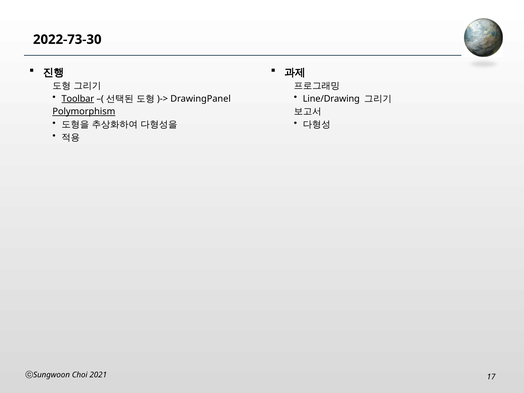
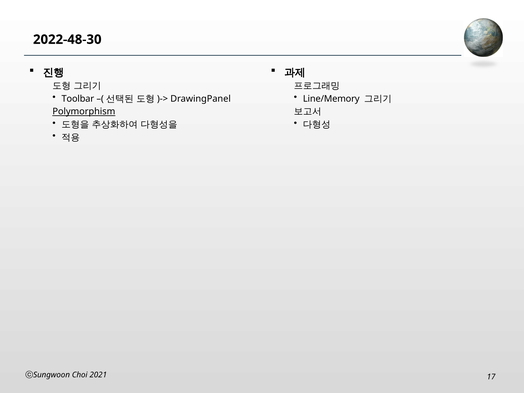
2022-73-30: 2022-73-30 -> 2022-48-30 (67, 40)
Toolbar underline: present -> none (78, 99)
Line/Drawing: Line/Drawing -> Line/Memory (331, 99)
